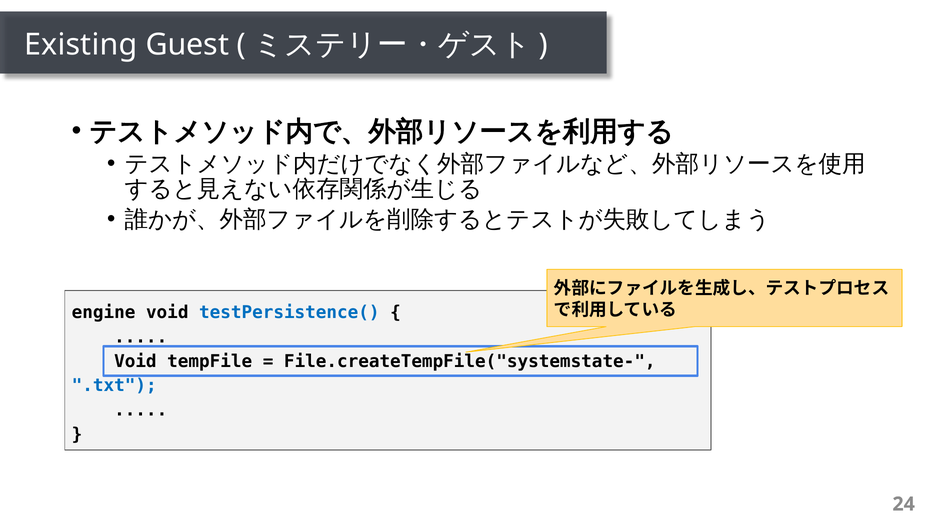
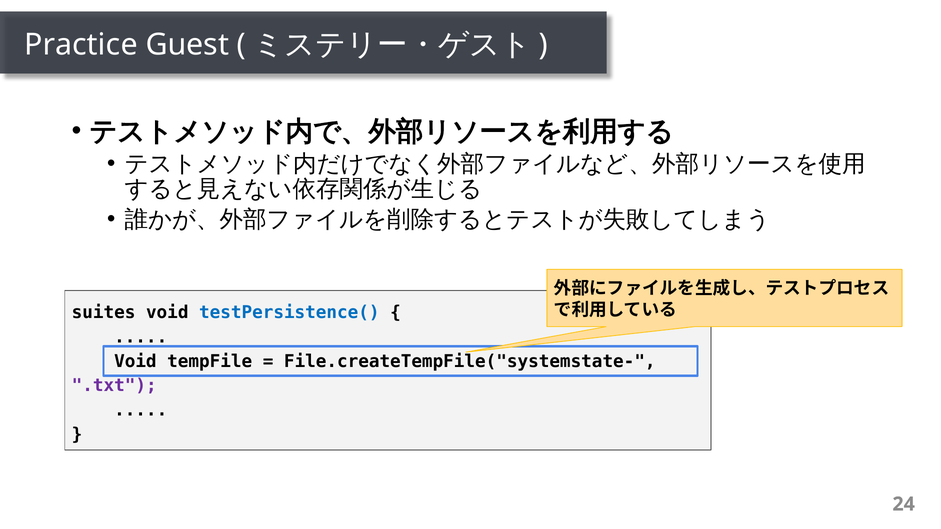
Existing: Existing -> Practice (81, 45)
engine: engine -> suites (104, 313)
.txt colour: blue -> purple (114, 386)
